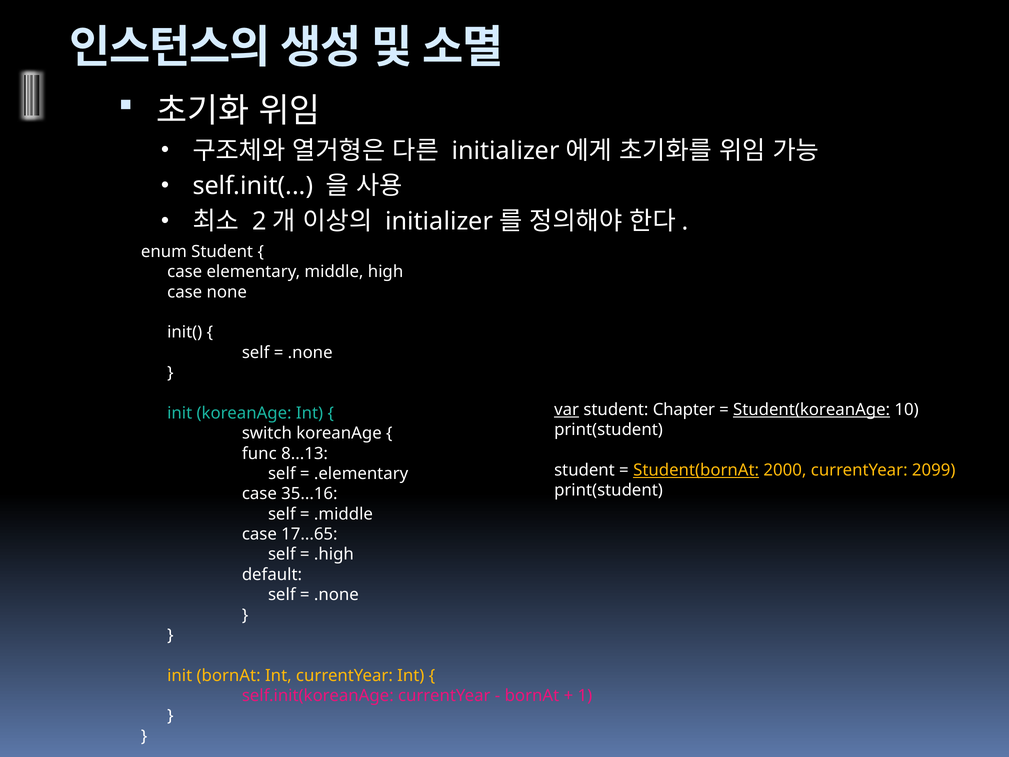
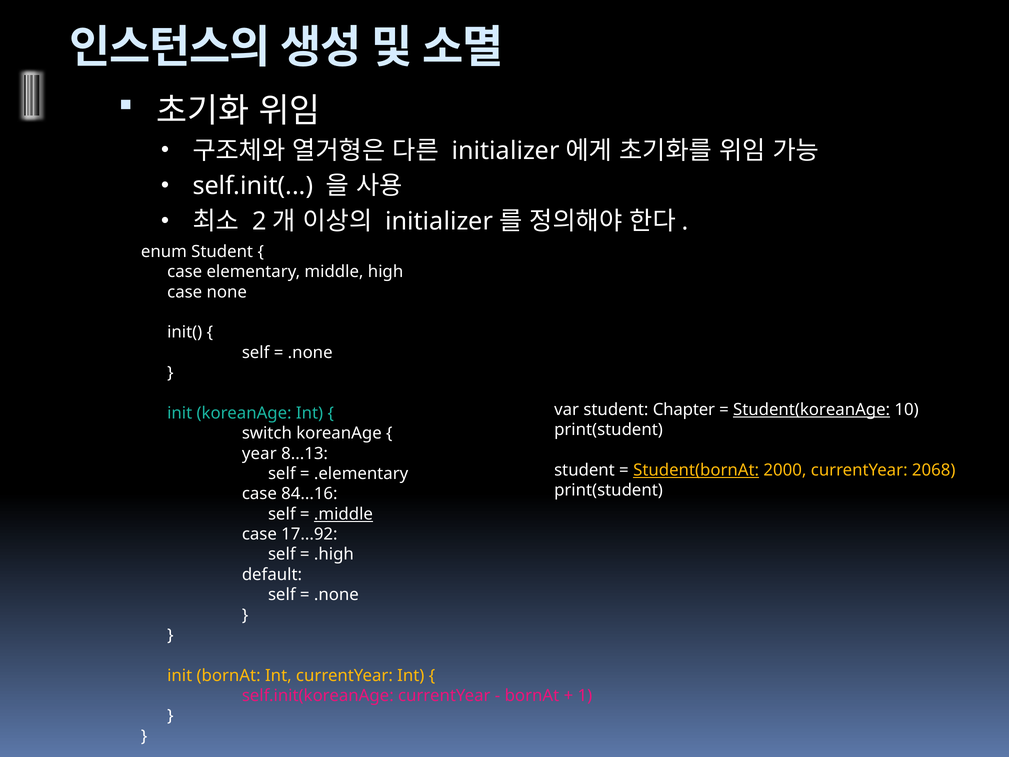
var underline: present -> none (567, 409)
func: func -> year (259, 453)
2099: 2099 -> 2068 (934, 470)
35...16: 35...16 -> 84...16 (309, 494)
.middle underline: none -> present (343, 514)
17...65: 17...65 -> 17...92 (309, 534)
